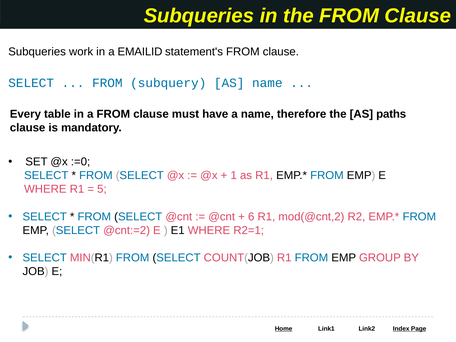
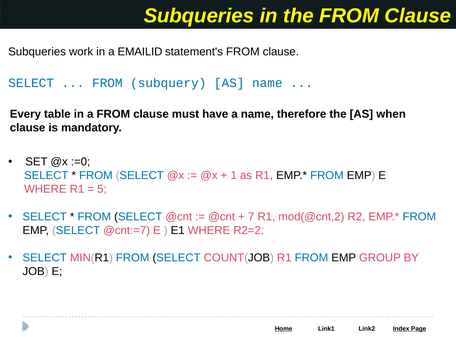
paths: paths -> when (391, 114)
6: 6 -> 7 (251, 217)
@cnt:=2: @cnt:=2 -> @cnt:=7 (127, 230)
R2=1: R2=1 -> R2=2 (249, 230)
